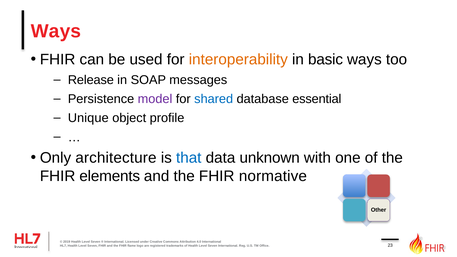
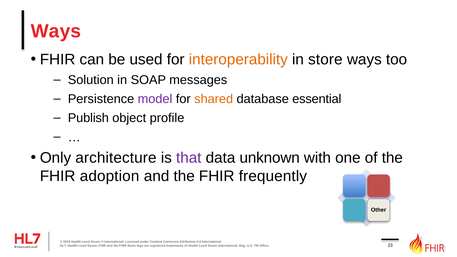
basic: basic -> store (325, 60)
Release: Release -> Solution (91, 80)
shared colour: blue -> orange (214, 99)
Unique: Unique -> Publish (88, 118)
that colour: blue -> purple (189, 158)
elements: elements -> adoption (110, 176)
normative: normative -> frequently (273, 176)
